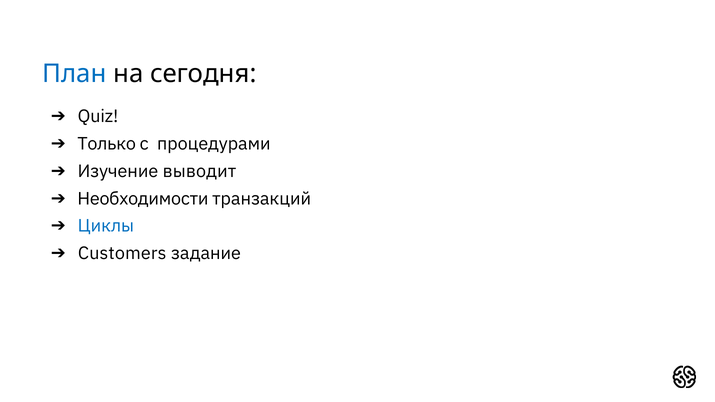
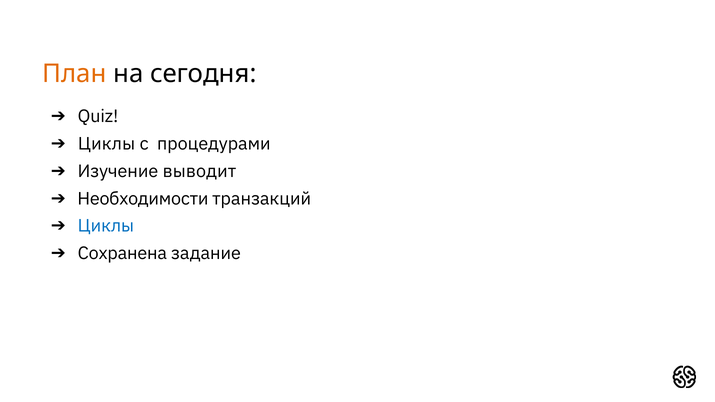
План colour: blue -> orange (74, 74)
Только: Только -> Циклы (106, 144)
Customers: Customers -> Сохранена (122, 254)
